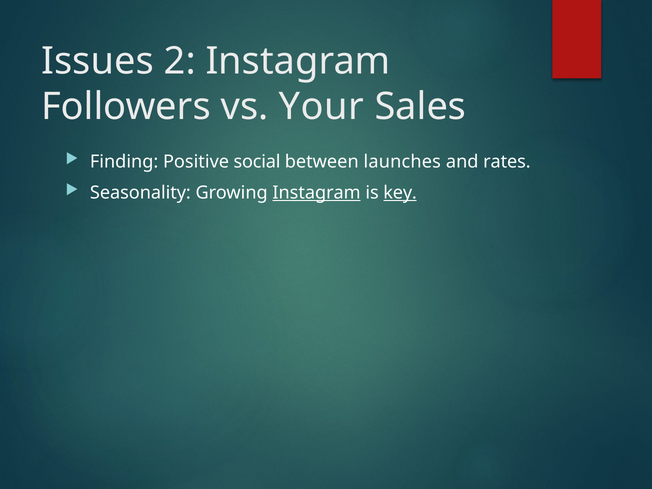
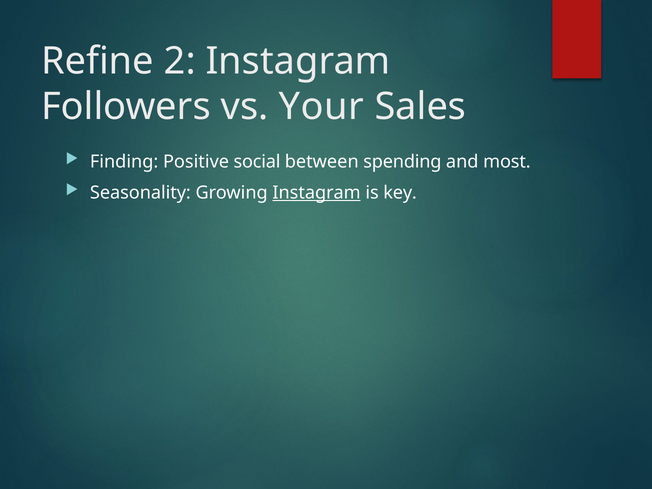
Issues: Issues -> Refine (97, 61)
launches: launches -> spending (402, 162)
rates: rates -> most (507, 162)
key underline: present -> none (400, 193)
